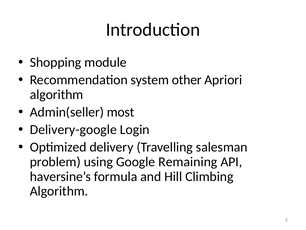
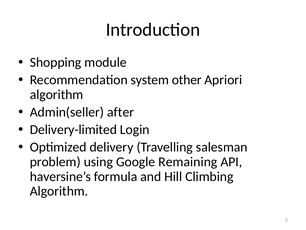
most: most -> after (121, 112)
Delivery-google: Delivery-google -> Delivery-limited (73, 129)
